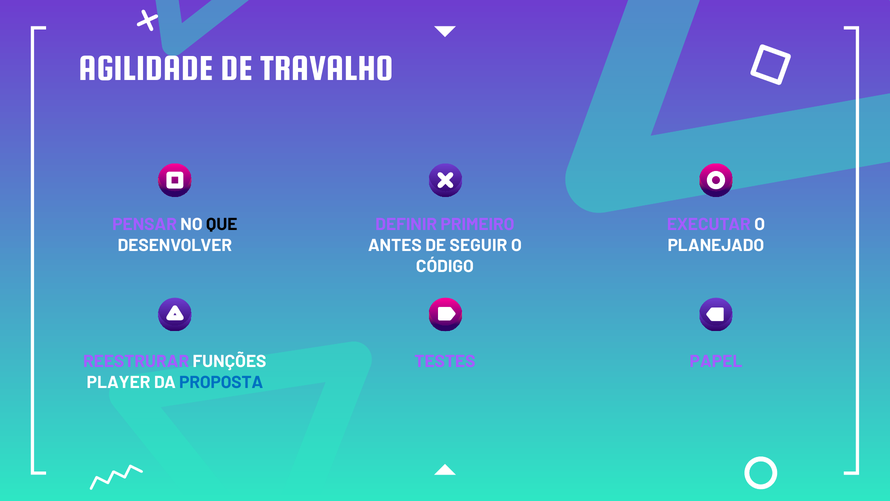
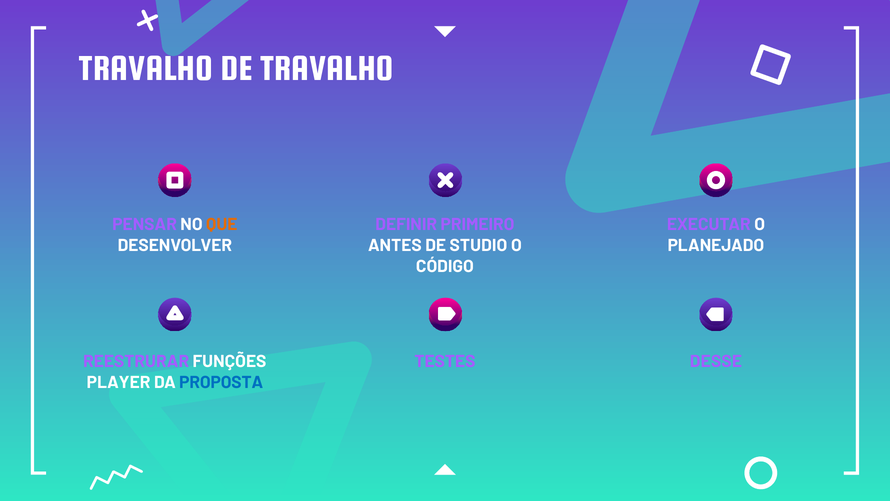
AGILIDADE: AGILIDADE -> TRAVALHO (146, 68)
QUE colour: black -> orange (222, 225)
SEGUIR: SEGUIR -> STUDIO (478, 245)
PAPEL: PAPEL -> DESSE (716, 361)
